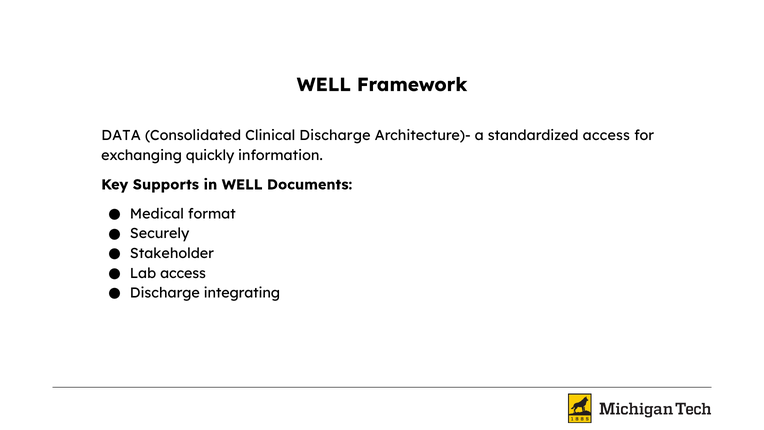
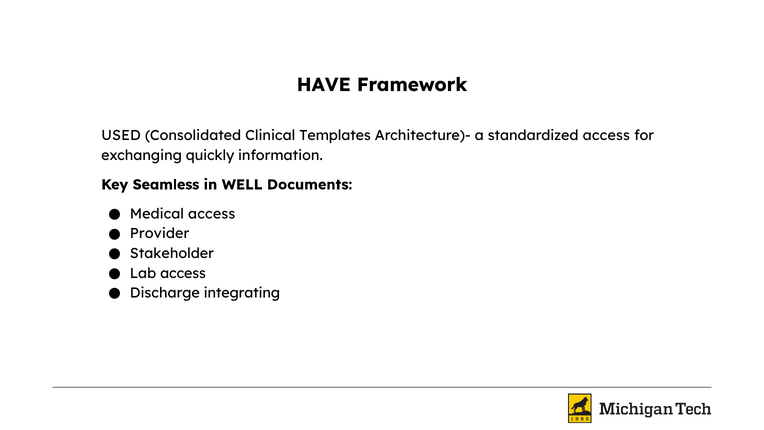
WELL: WELL -> HAVE (324, 85)
DATA: DATA -> USED (121, 135)
Clinical Discharge: Discharge -> Templates (335, 135)
Supports: Supports -> Seamless (166, 185)
Medical format: format -> access (212, 214)
Securely: Securely -> Provider (160, 234)
